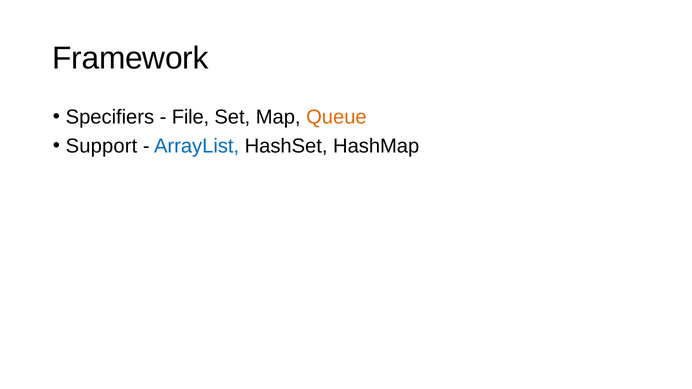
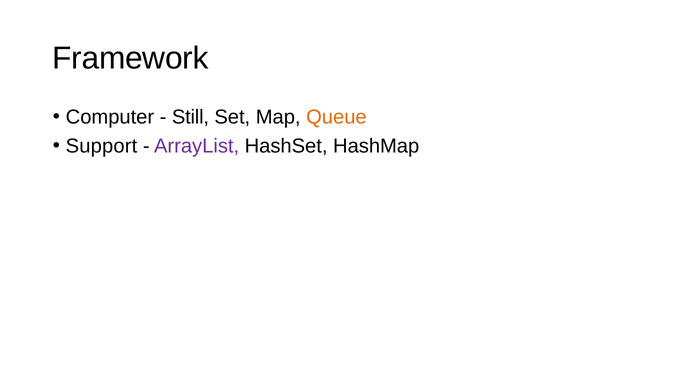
Specifiers: Specifiers -> Computer (110, 117)
File: File -> Still (190, 117)
ArrayList colour: blue -> purple (197, 146)
